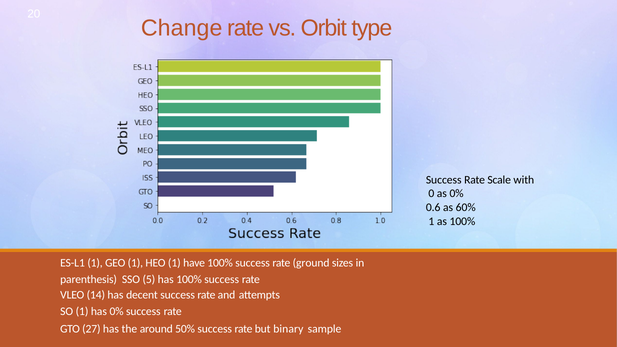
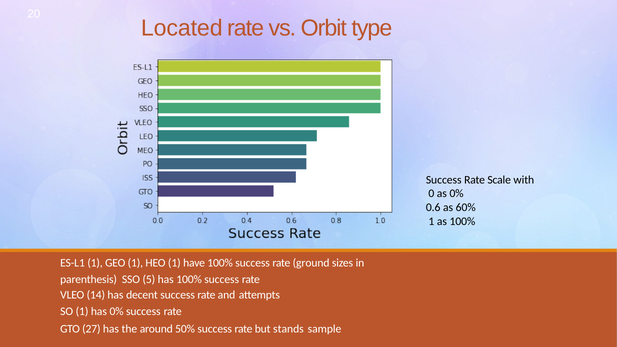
Change: Change -> Located (182, 28)
binary: binary -> stands (288, 329)
